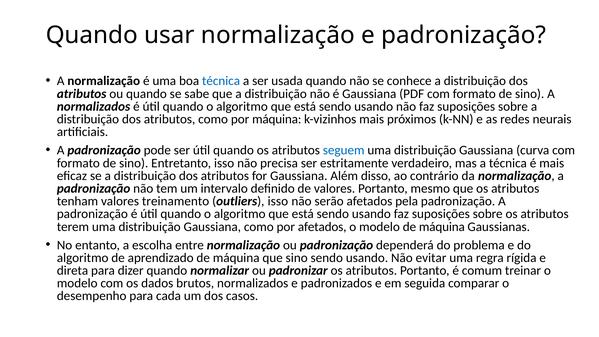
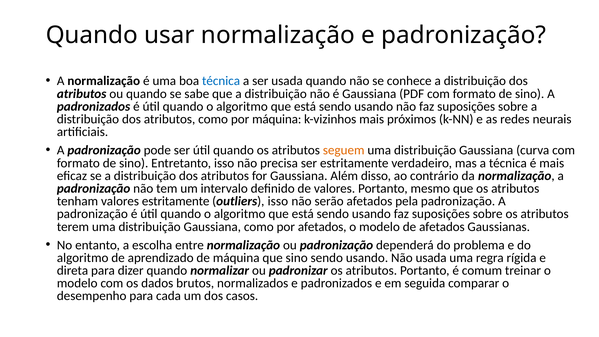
normalizados: normalizados -> padronizados (94, 106)
seguem colour: blue -> orange (344, 150)
valores treinamento: treinamento -> estritamente (176, 201)
modelo de máquina: máquina -> afetados (442, 227)
Não evitar: evitar -> usada (431, 258)
